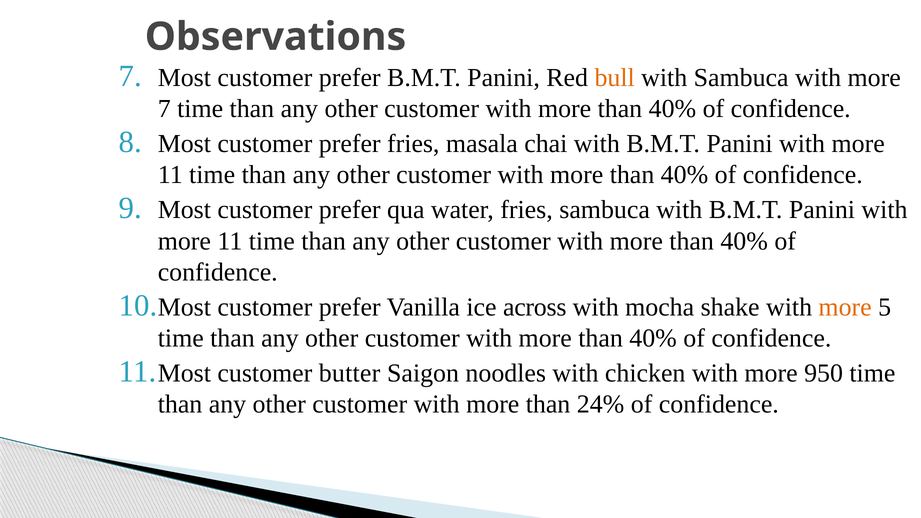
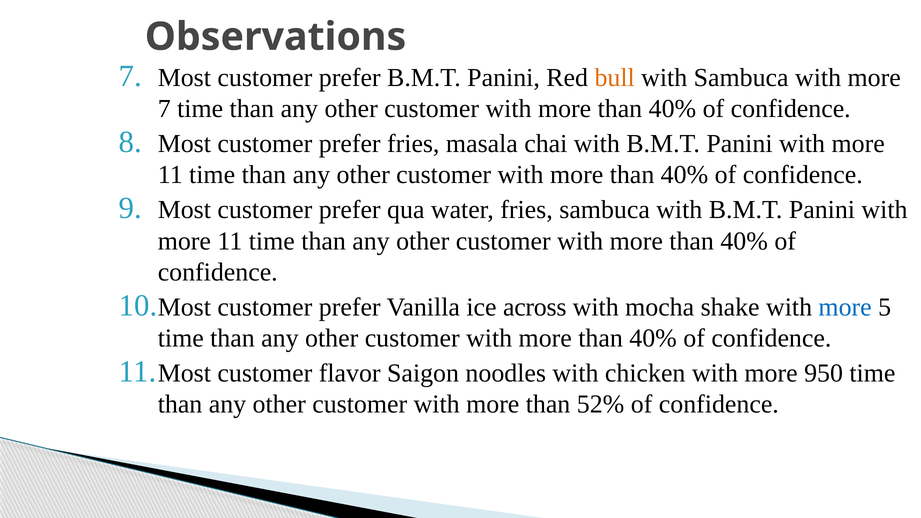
more colour: orange -> blue (845, 307)
butter: butter -> flavor (350, 373)
24%: 24% -> 52% (601, 404)
